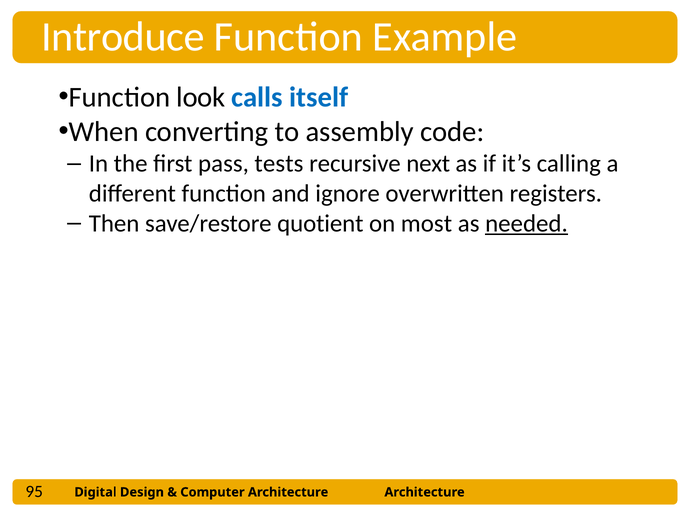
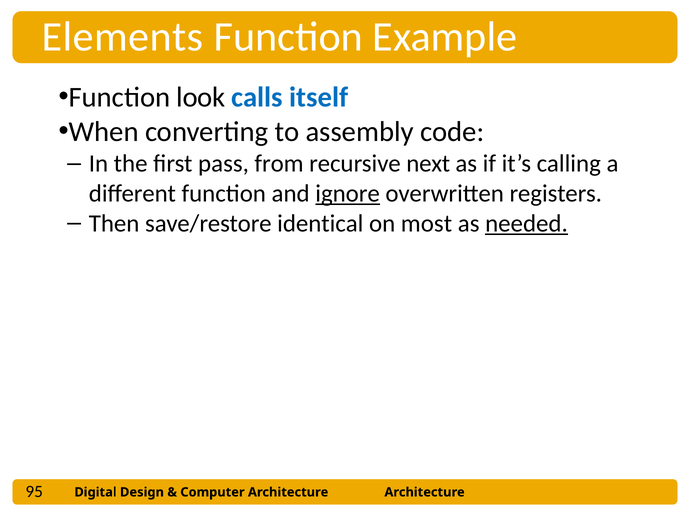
Introduce: Introduce -> Elements (122, 37)
tests: tests -> from (279, 164)
ignore underline: none -> present (348, 194)
quotient: quotient -> identical (320, 224)
